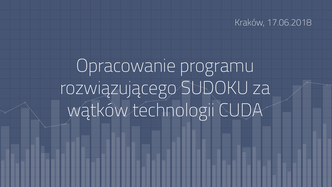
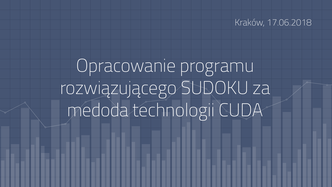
wątków: wątków -> medoda (98, 110)
